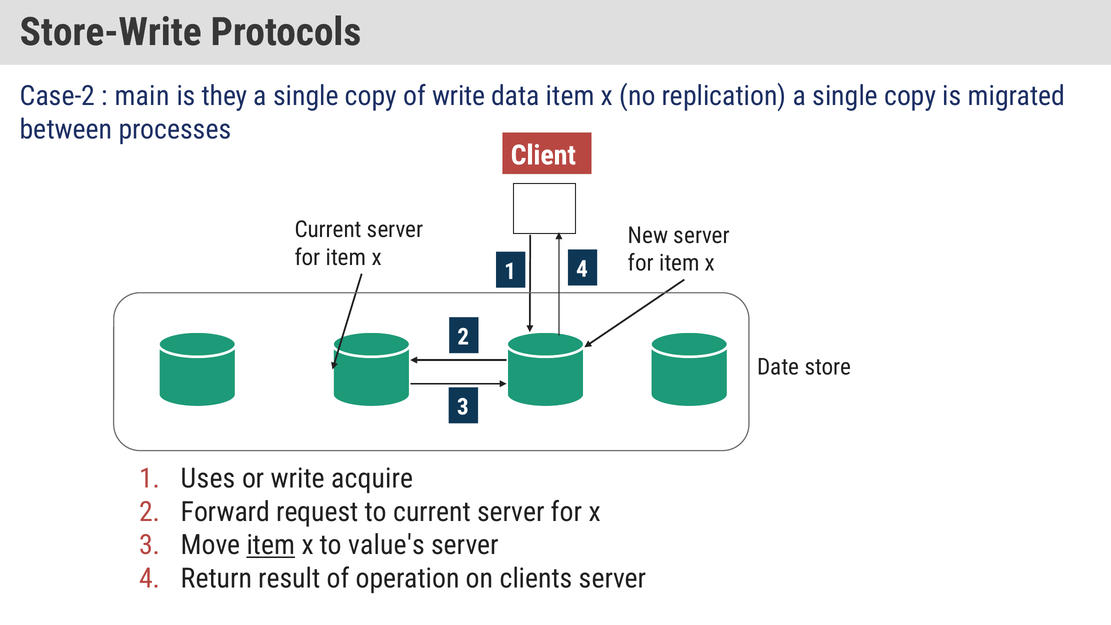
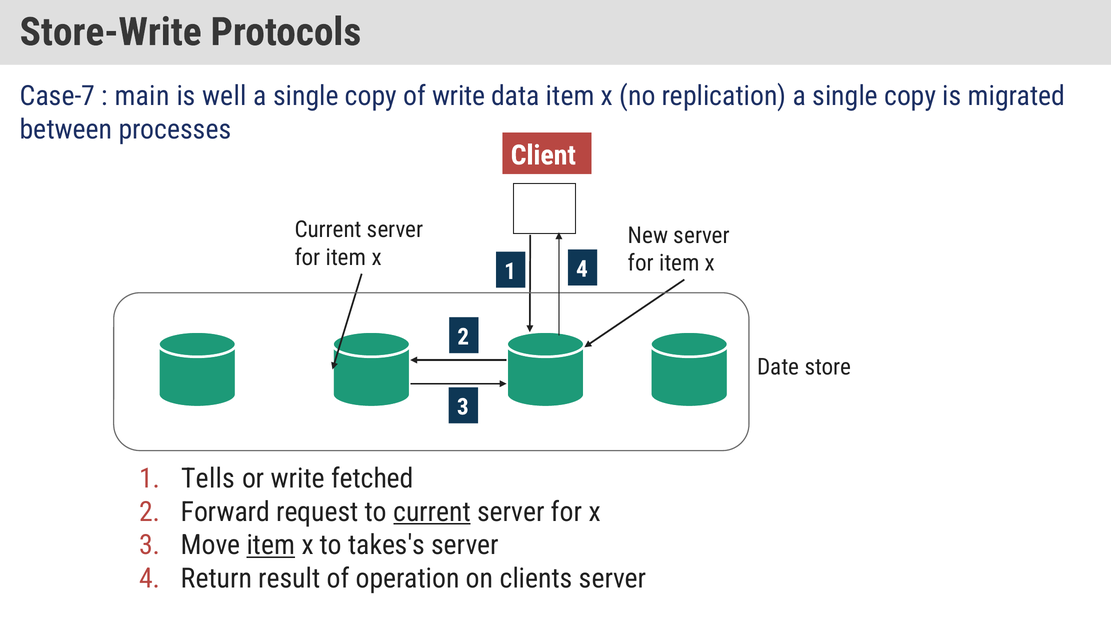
Case-2: Case-2 -> Case-7 (57, 96)
they: they -> well (224, 96)
Uses: Uses -> Tells (208, 479)
acquire: acquire -> fetched (372, 479)
current underline: none -> present (432, 512)
value's: value's -> takes's (387, 545)
